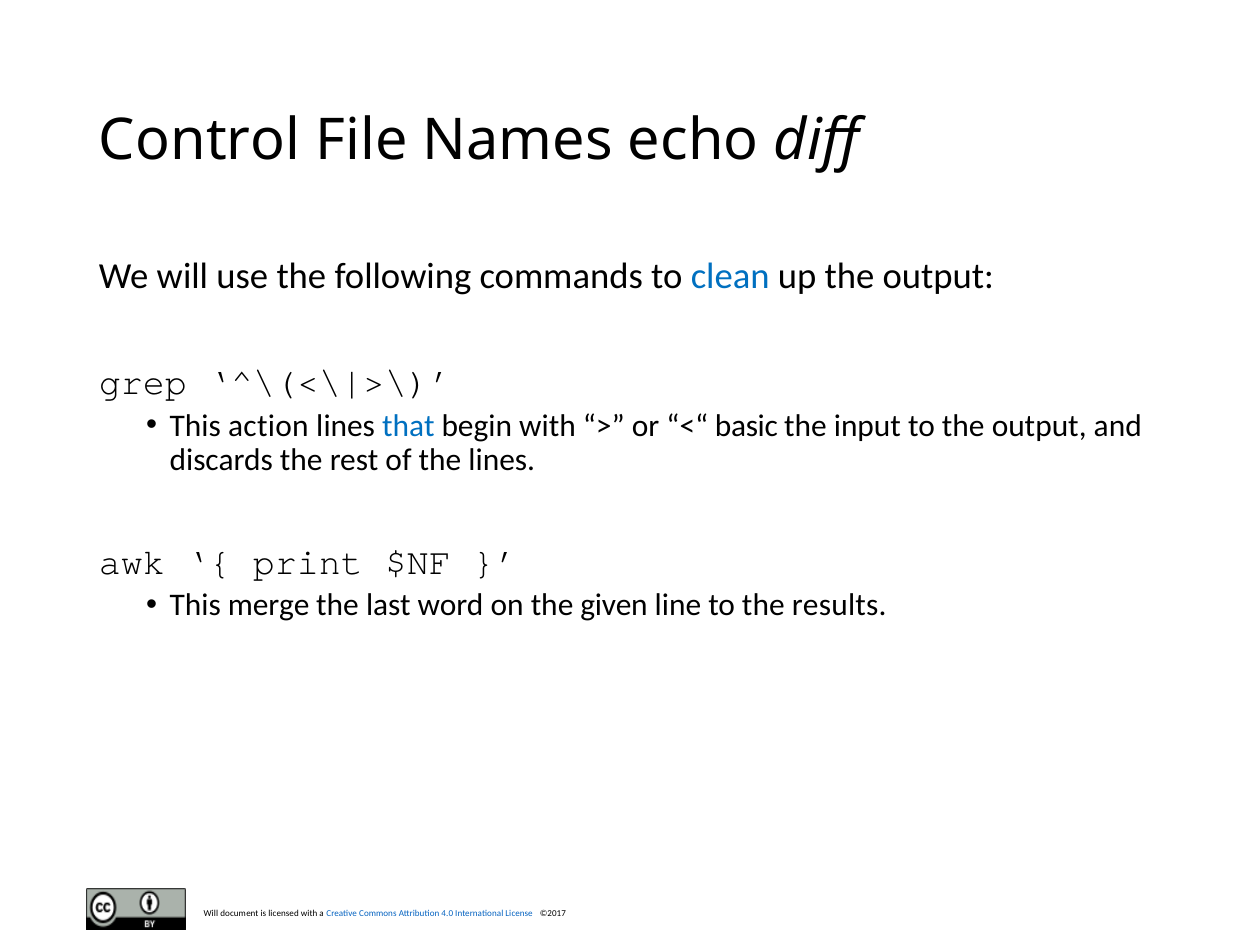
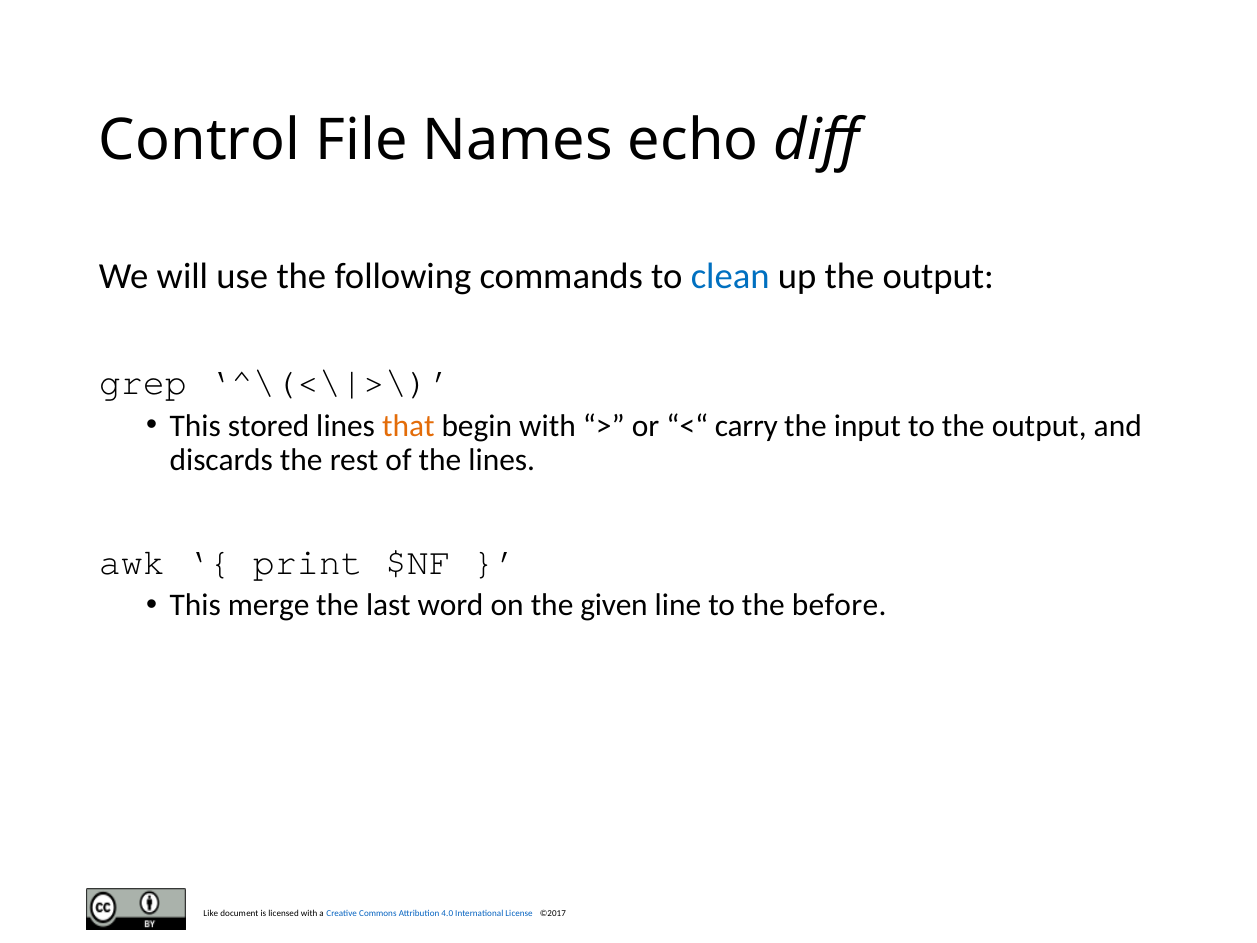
action: action -> stored (269, 426)
that colour: blue -> orange (408, 426)
basic: basic -> carry (746, 426)
results: results -> before (839, 605)
Will: Will -> Like (211, 913)
